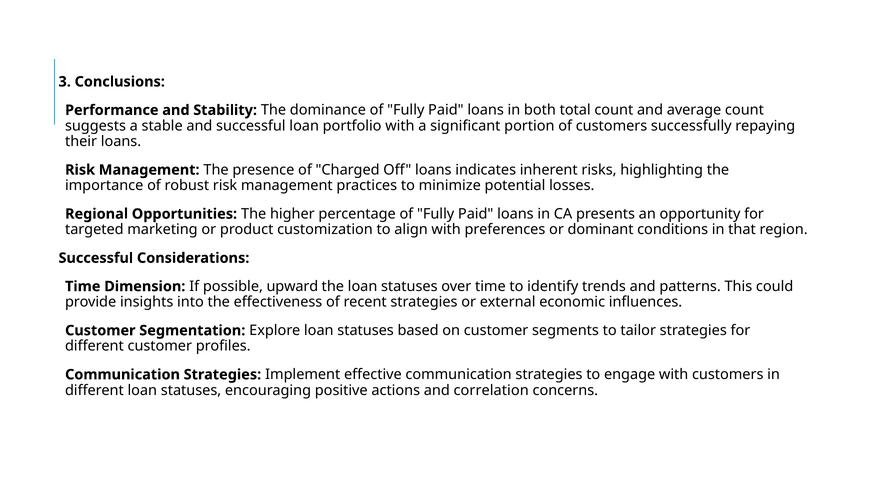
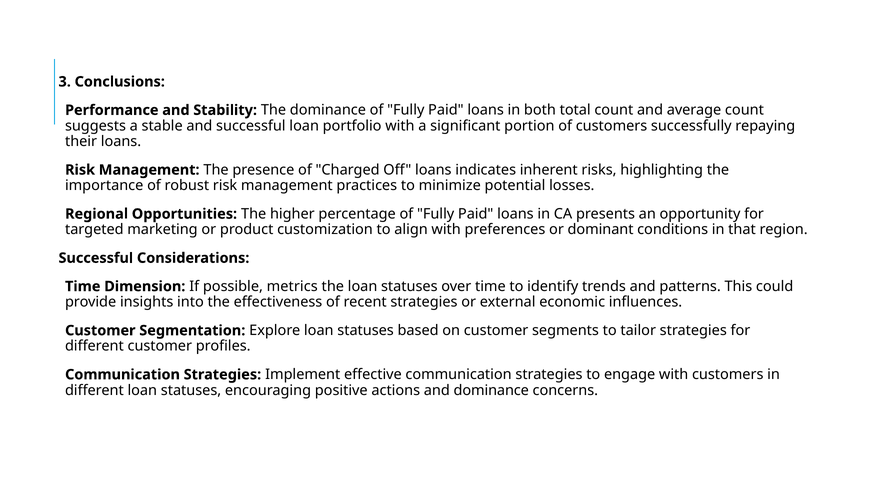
upward: upward -> metrics (292, 286)
and correlation: correlation -> dominance (491, 390)
